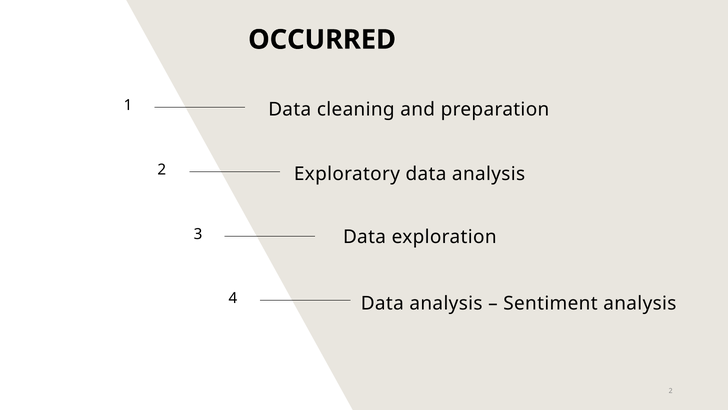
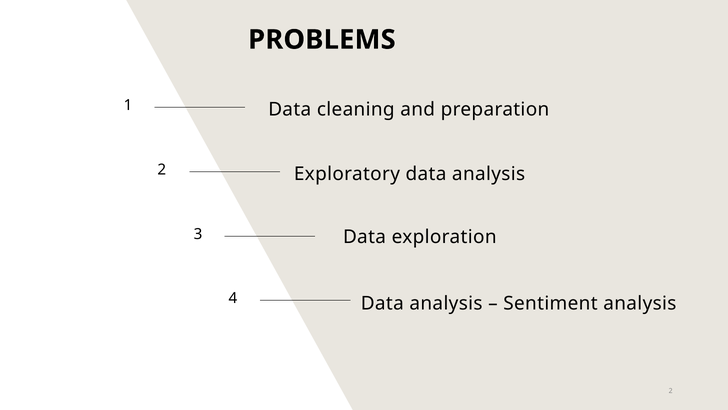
OCCURRED: OCCURRED -> PROBLEMS (322, 40)
